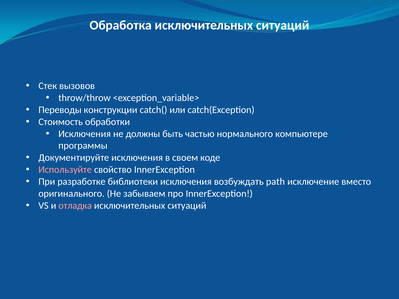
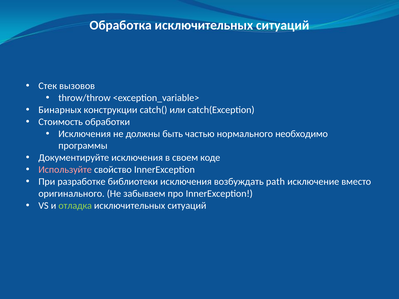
Переводы: Переводы -> Бинарных (60, 110)
компьютере: компьютере -> необходимо (302, 134)
отладка colour: pink -> light green (75, 206)
